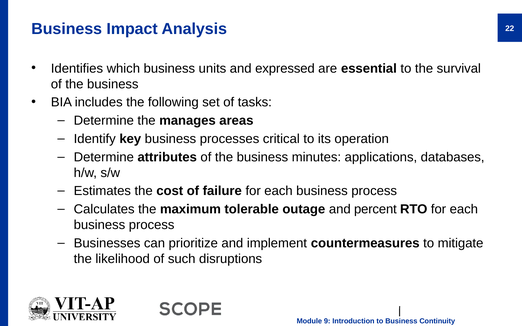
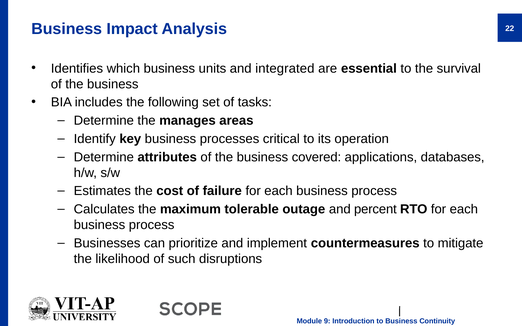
expressed: expressed -> integrated (285, 68)
minutes: minutes -> covered (316, 157)
